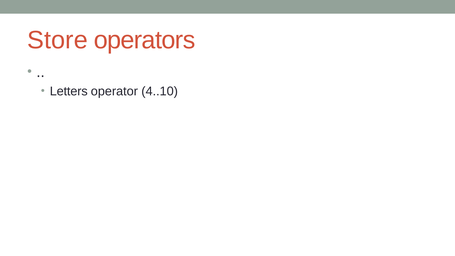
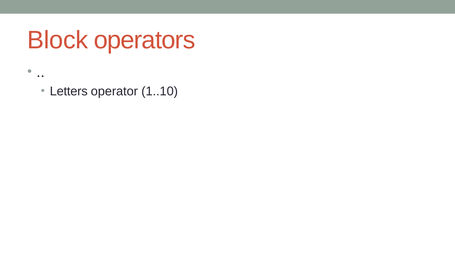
Store: Store -> Block (58, 40)
4..10: 4..10 -> 1..10 (160, 91)
